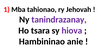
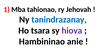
tanindrazanay colour: purple -> blue (59, 19)
